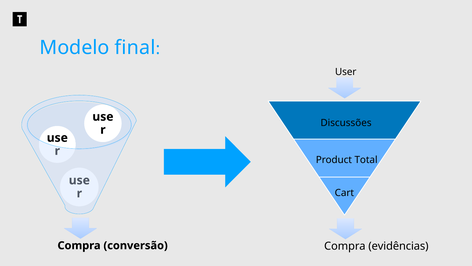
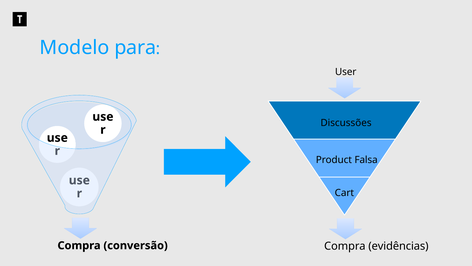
final: final -> para (135, 48)
Total: Total -> Falsa (366, 159)
